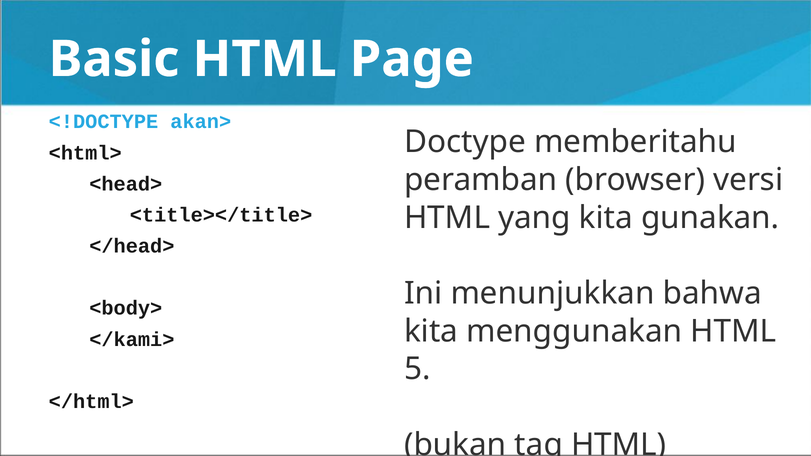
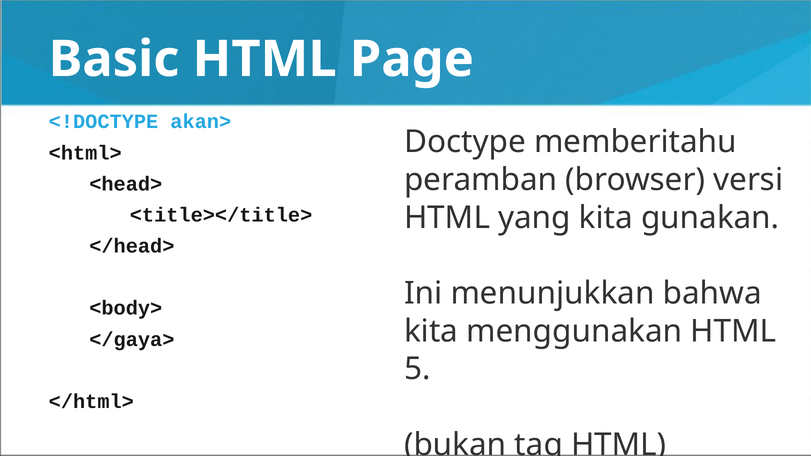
</kami>: </kami> -> </gaya> (132, 340)
